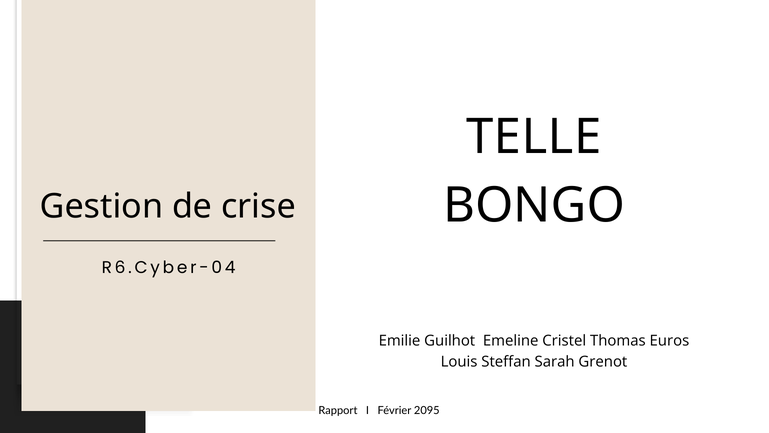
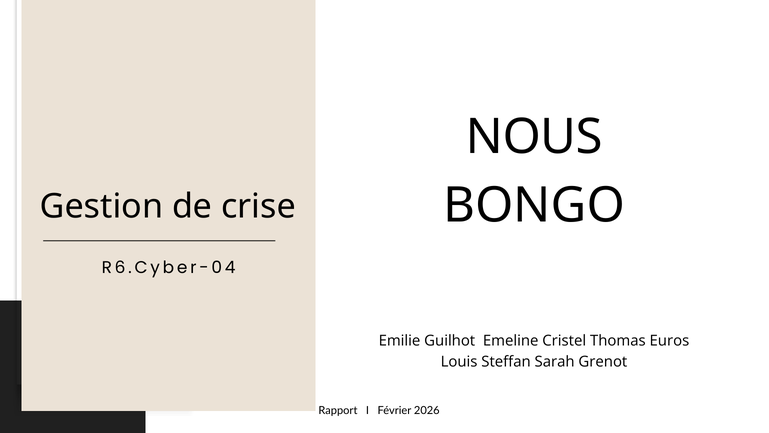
TELLE: TELLE -> NOUS (534, 137)
2095: 2095 -> 2026 (427, 410)
